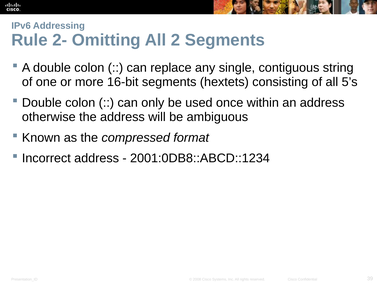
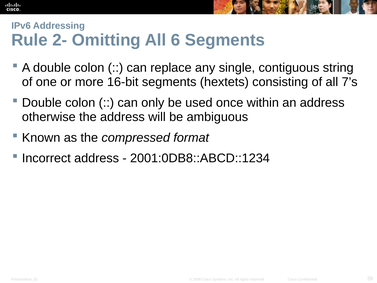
2: 2 -> 6 (176, 40)
5’s: 5’s -> 7’s (350, 82)
